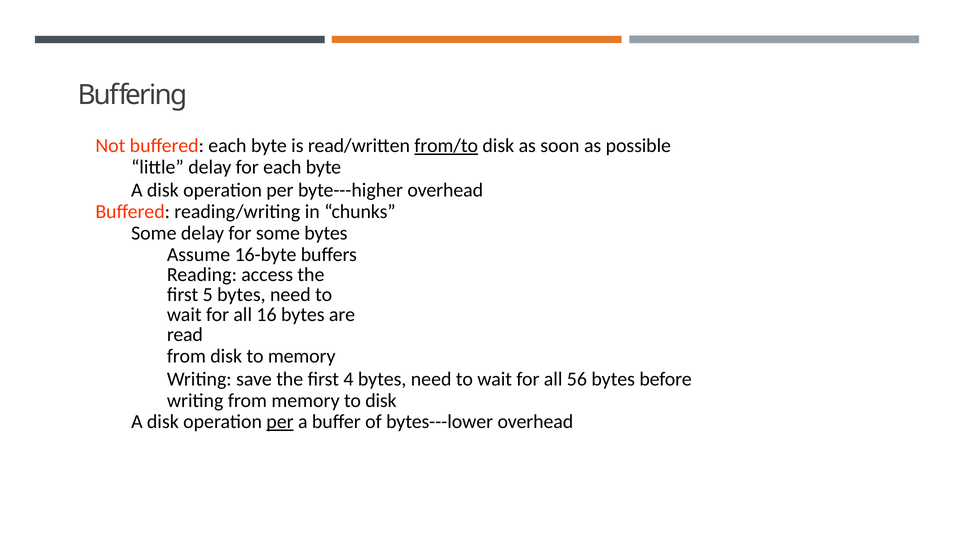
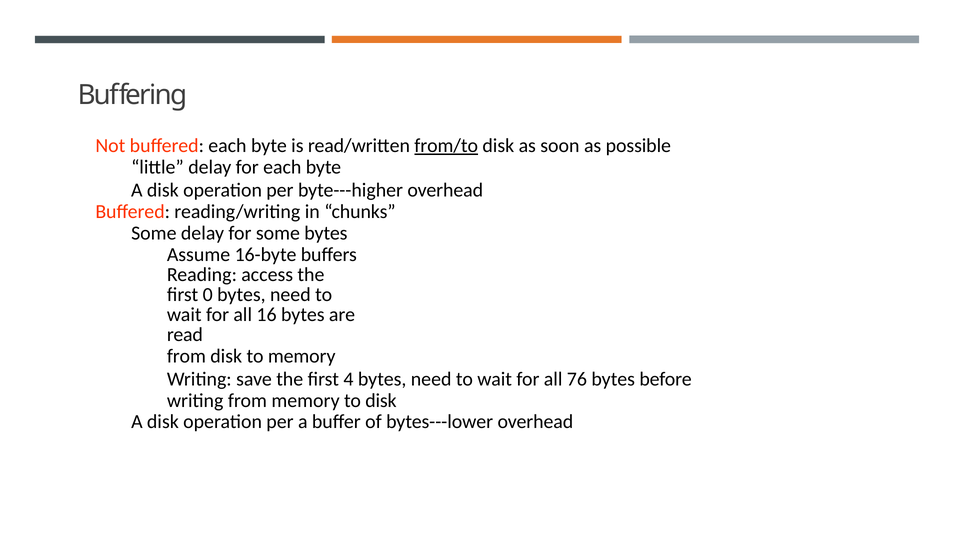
5: 5 -> 0 (208, 294)
56: 56 -> 76 (577, 379)
per underline: present -> none (280, 421)
